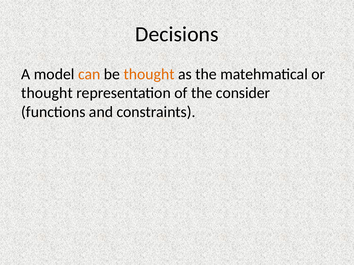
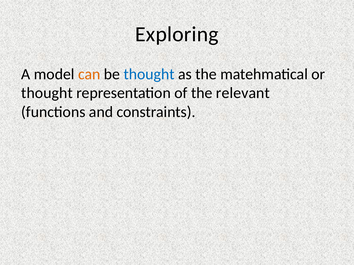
Decisions: Decisions -> Exploring (177, 34)
thought colour: orange -> blue (149, 74)
consider: consider -> relevant (243, 93)
